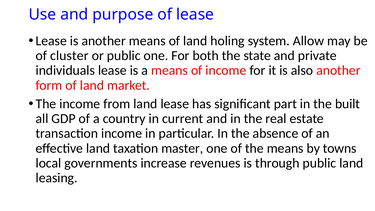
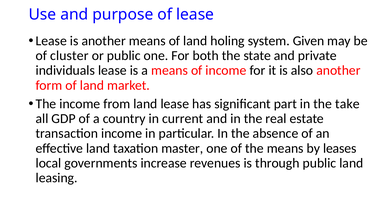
Allow: Allow -> Given (309, 41)
built: built -> take (347, 104)
towns: towns -> leases (340, 148)
